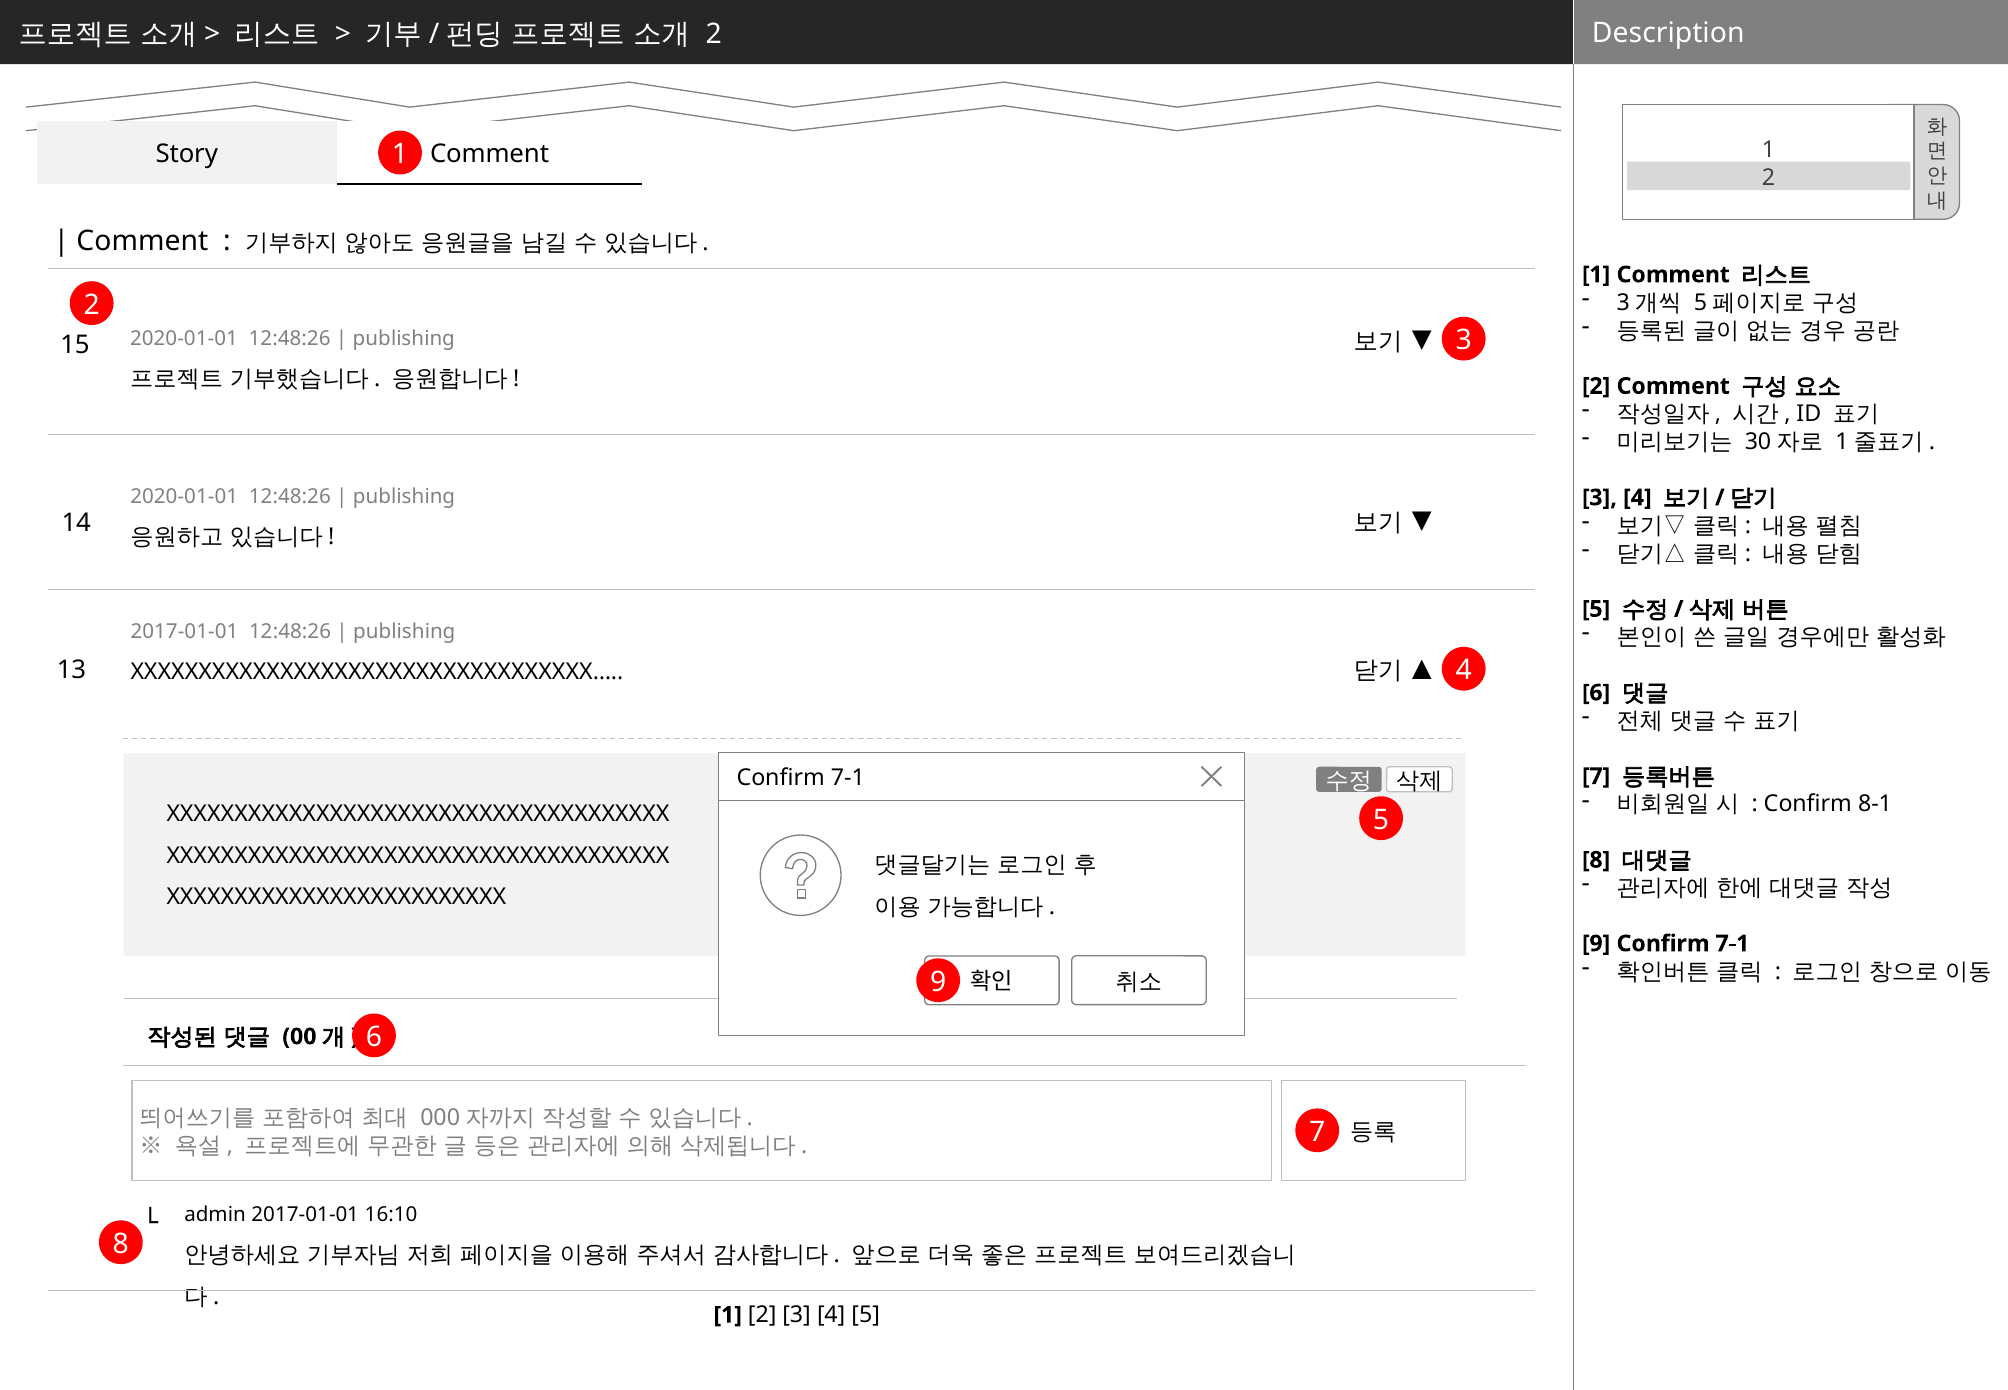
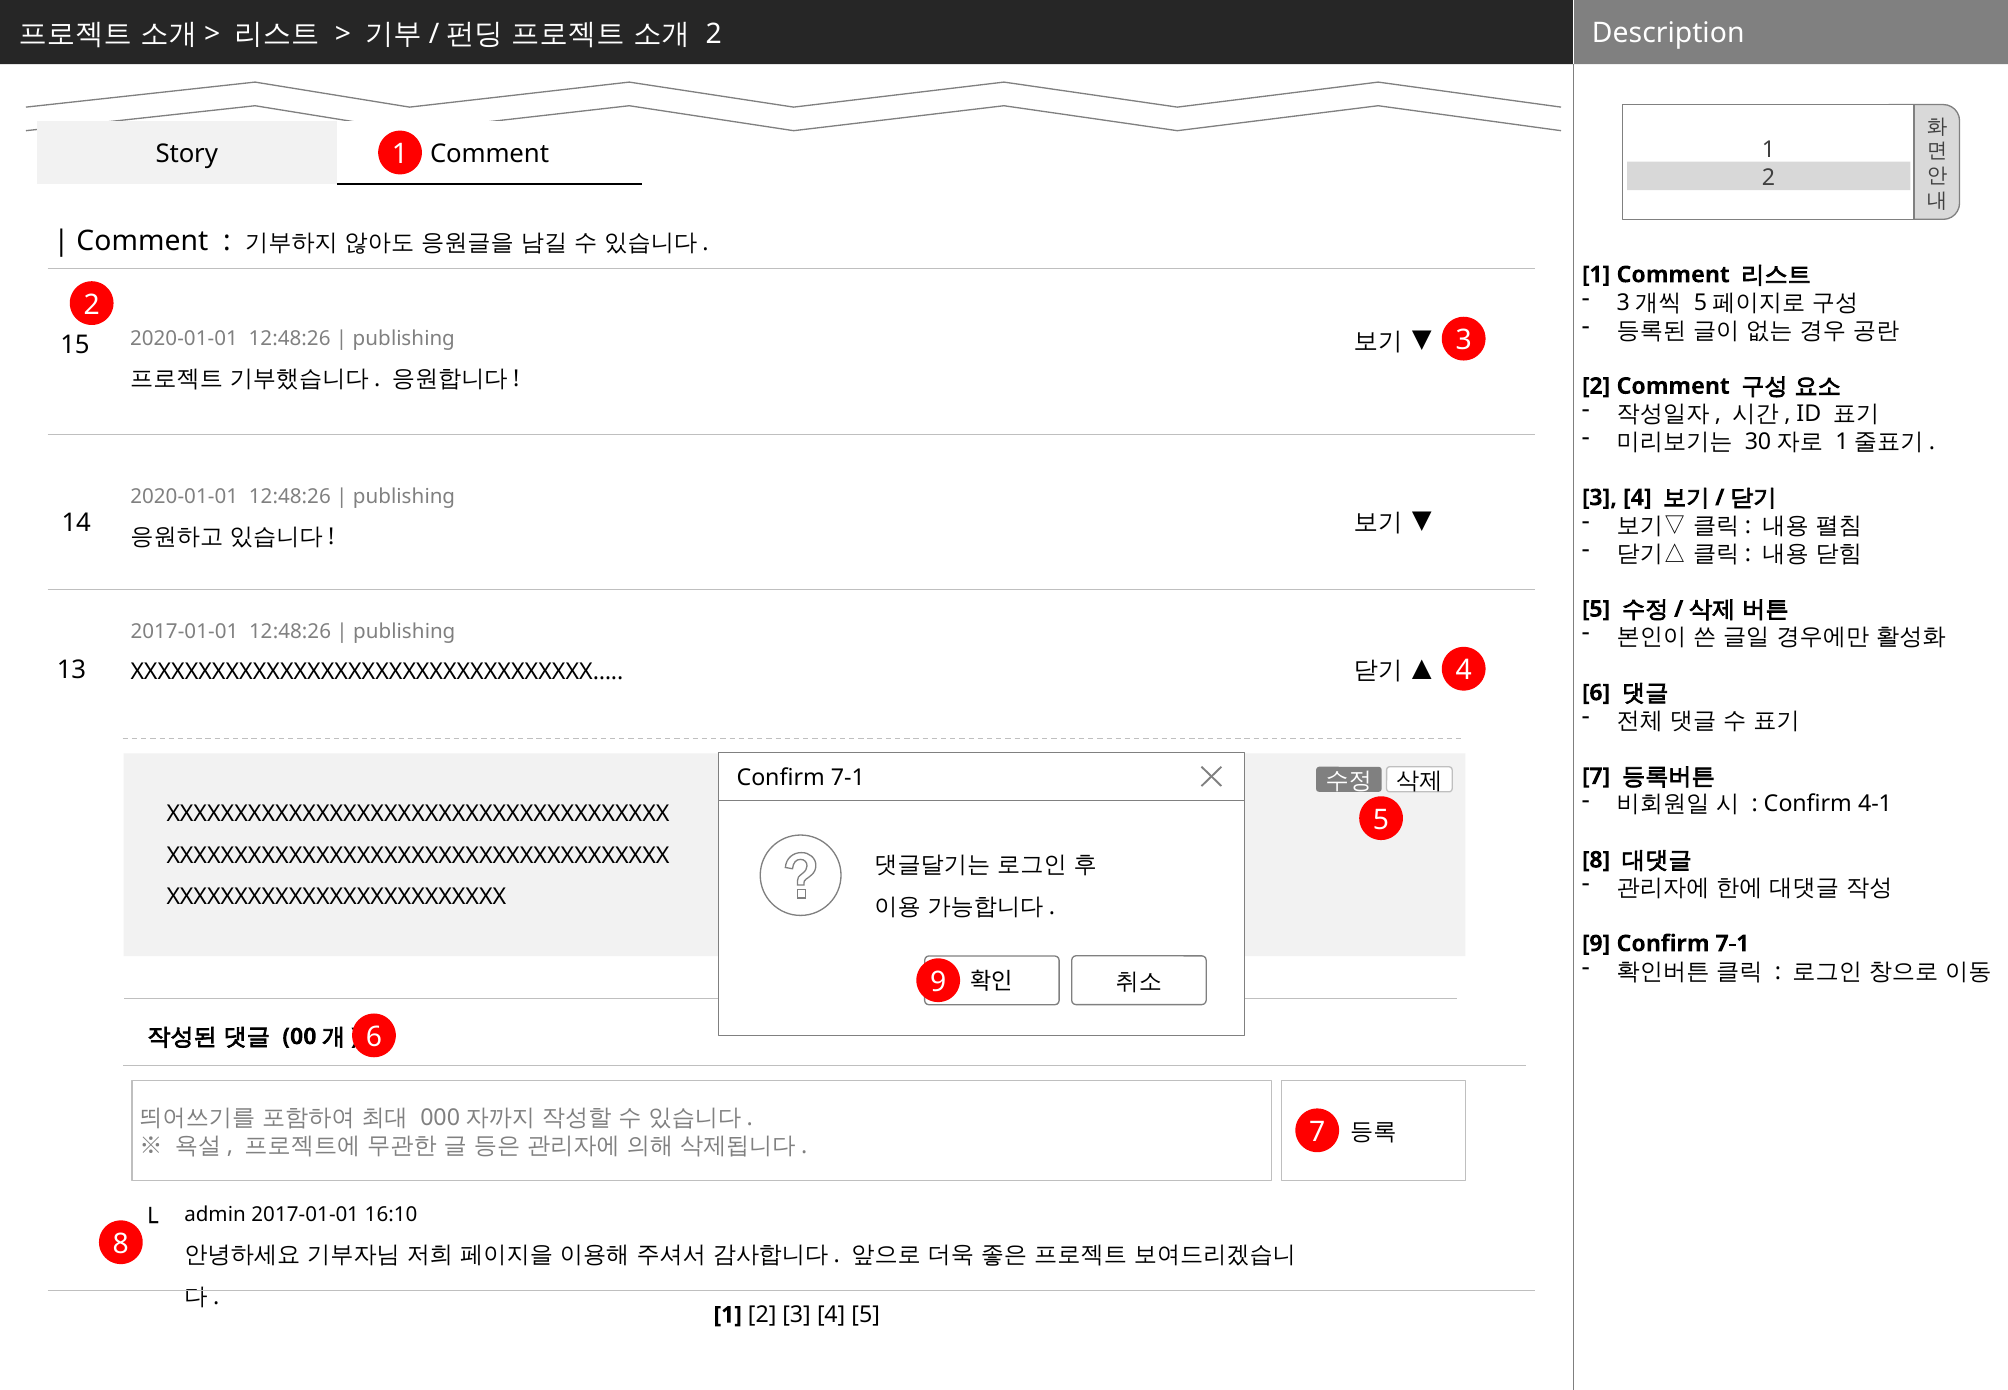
8-1: 8-1 -> 4-1 (1875, 804)
